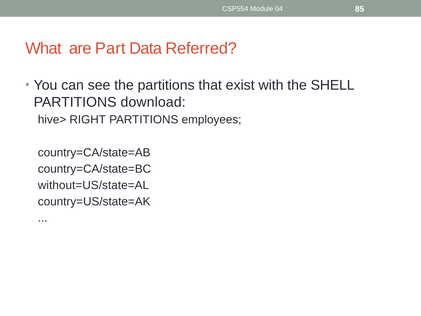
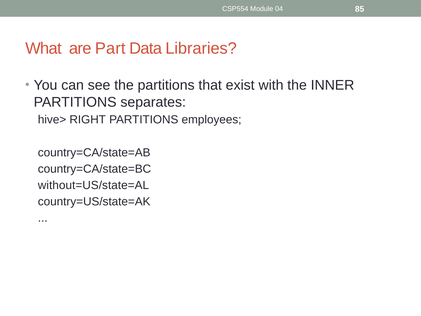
Referred: Referred -> Libraries (201, 48)
SHELL: SHELL -> INNER (333, 85)
download: download -> separates (153, 102)
